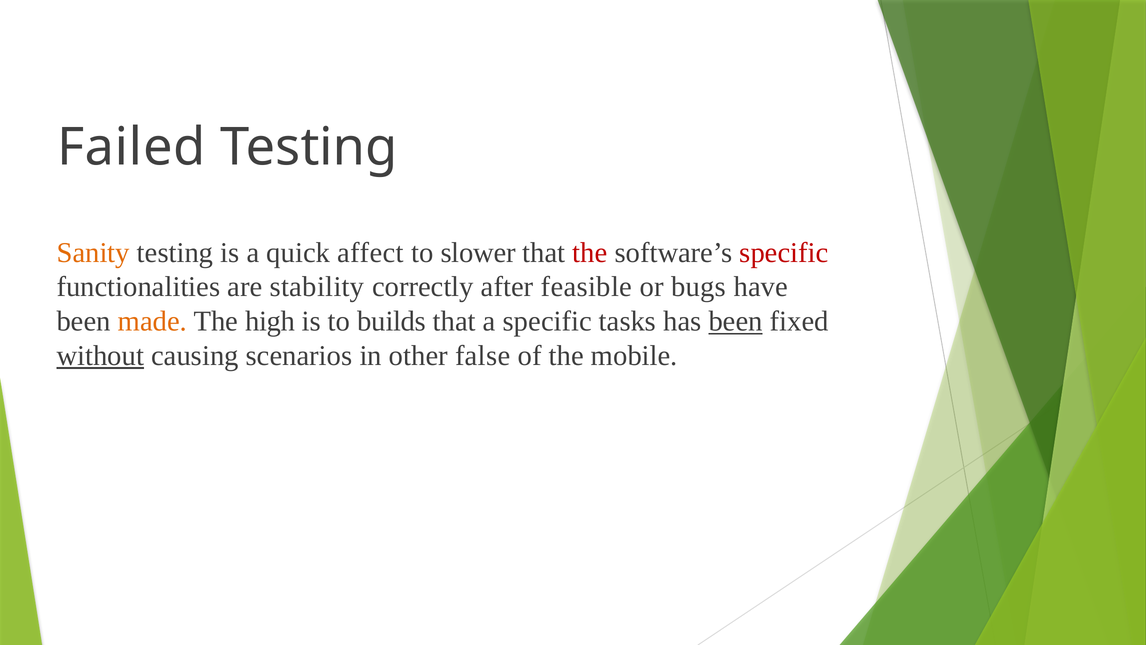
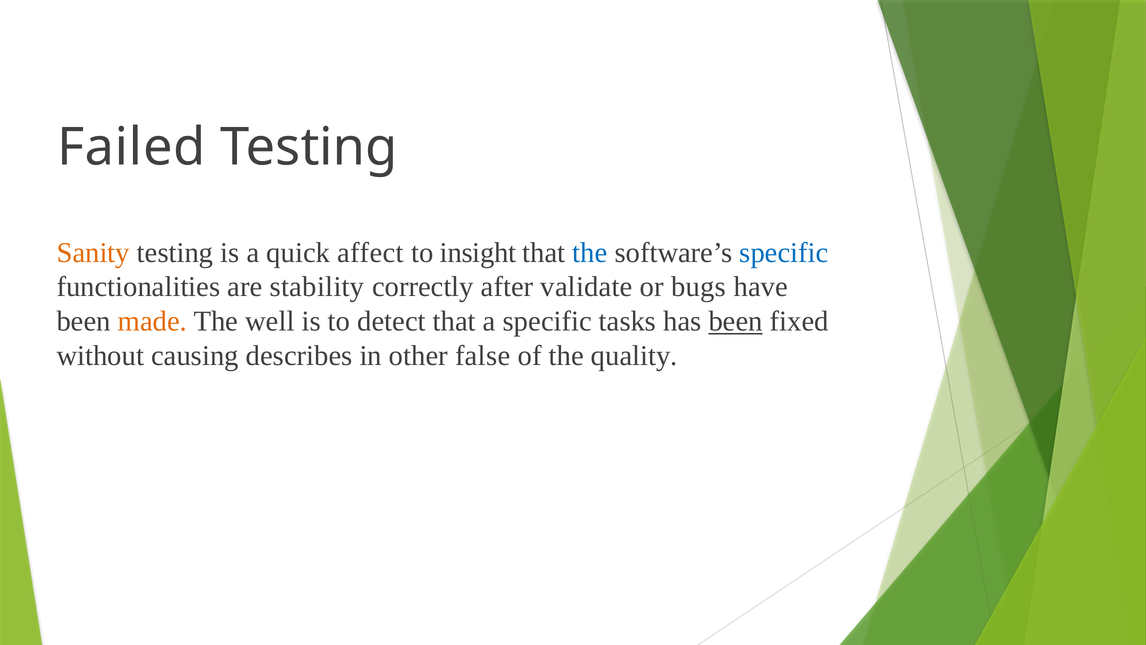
slower: slower -> insight (478, 252)
the colour: red -> blue (590, 252)
specific colour: red -> blue (784, 252)
feasible: feasible -> validate (587, 287)
high: high -> well (270, 321)
builds: builds -> detect (392, 321)
without underline: present -> none (100, 356)
scenarios: scenarios -> describes (299, 356)
mobile: mobile -> quality (634, 356)
